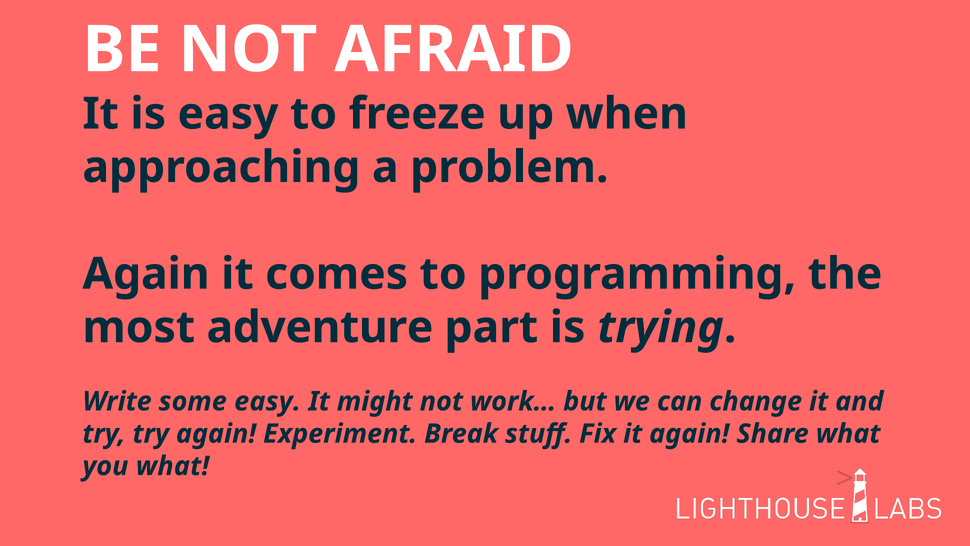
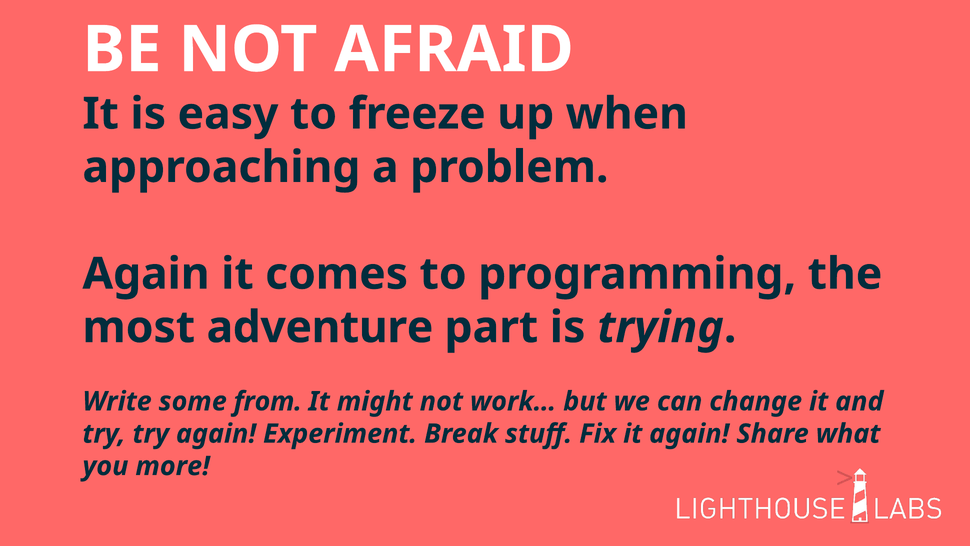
some easy: easy -> from (268, 401)
you what: what -> more (173, 466)
